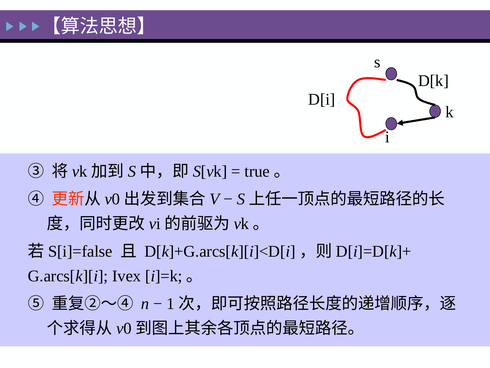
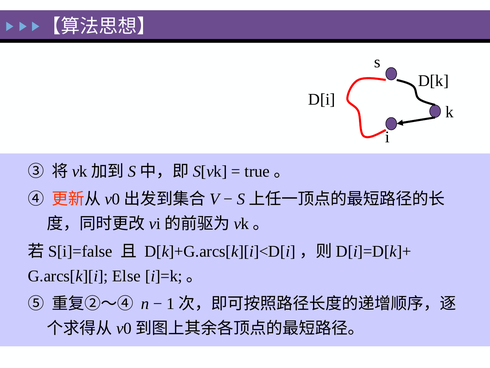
Ivex: Ivex -> Else (126, 276)
